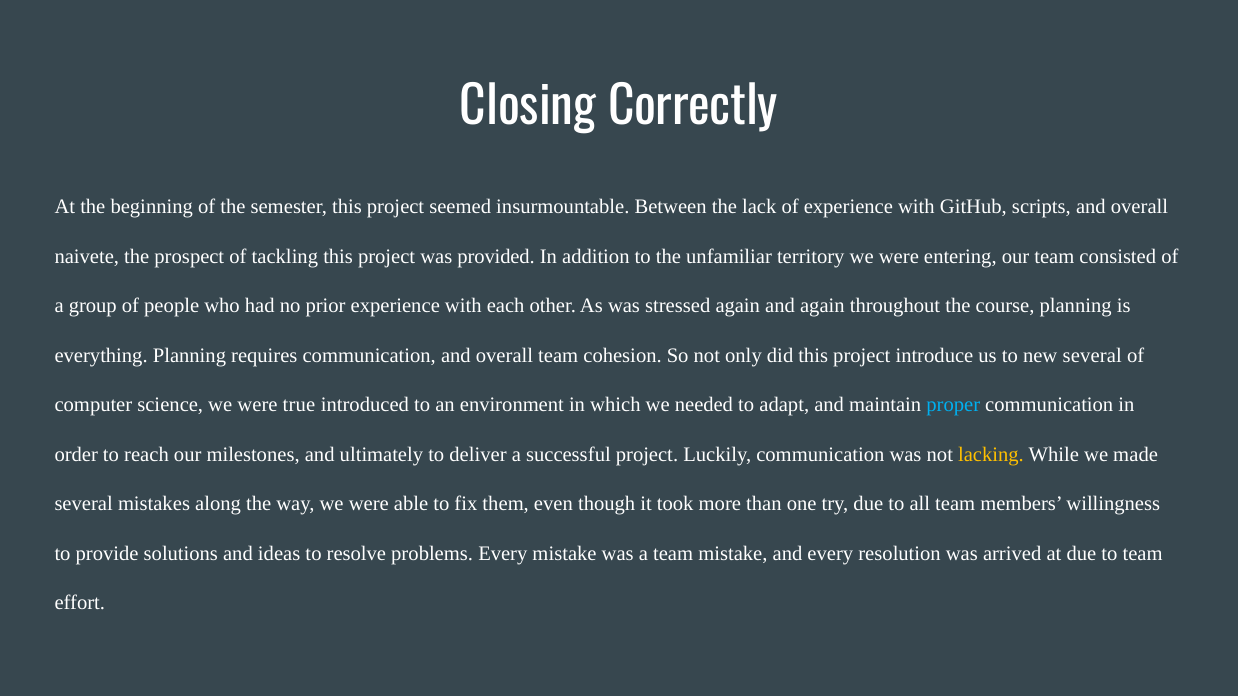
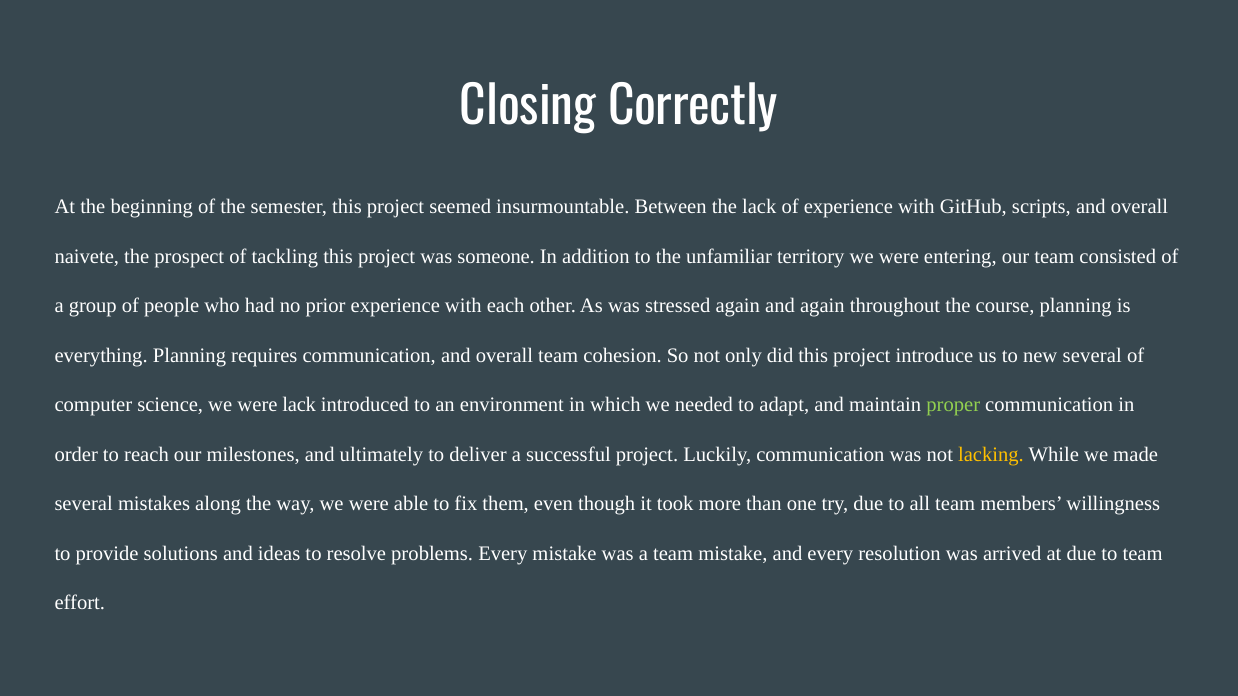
provided: provided -> someone (496, 256)
were true: true -> lack (299, 405)
proper colour: light blue -> light green (953, 405)
